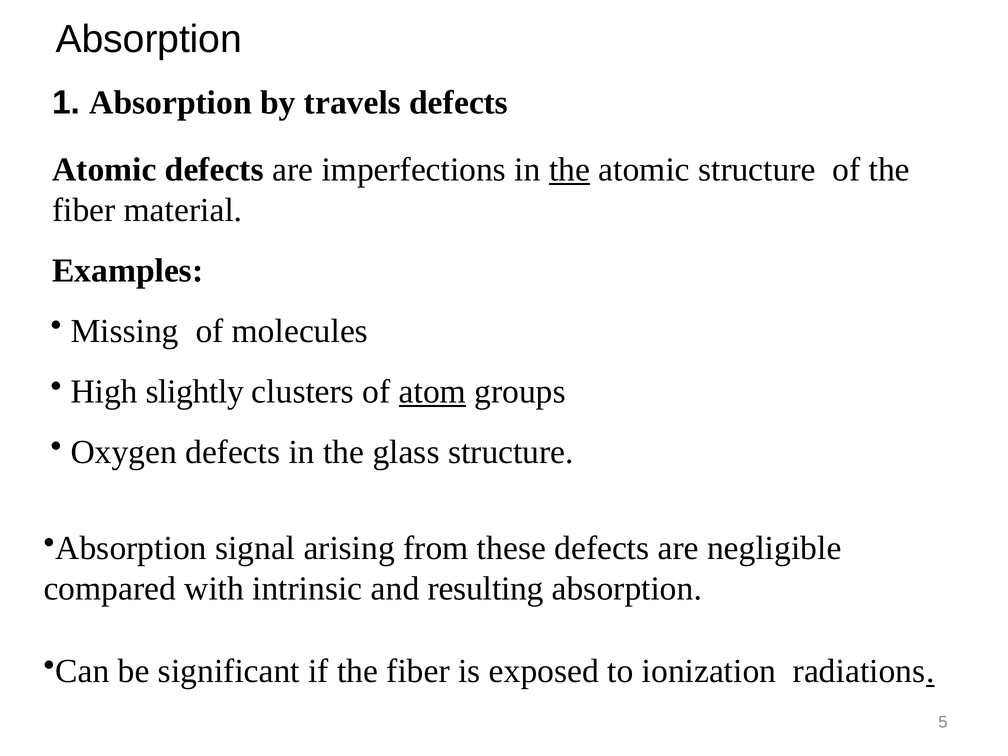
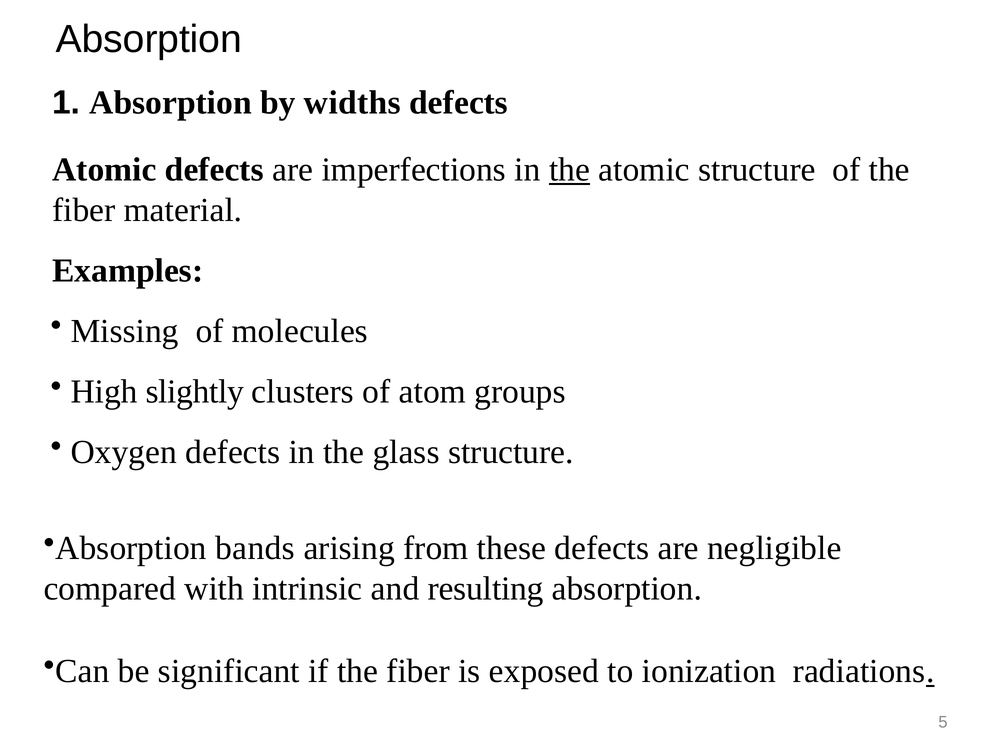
travels: travels -> widths (352, 103)
atom underline: present -> none (432, 392)
signal: signal -> bands (255, 548)
